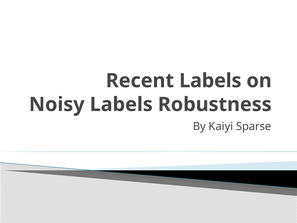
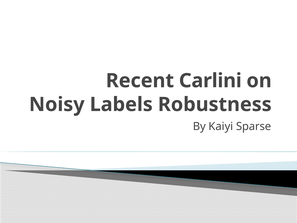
Recent Labels: Labels -> Carlini (210, 81)
